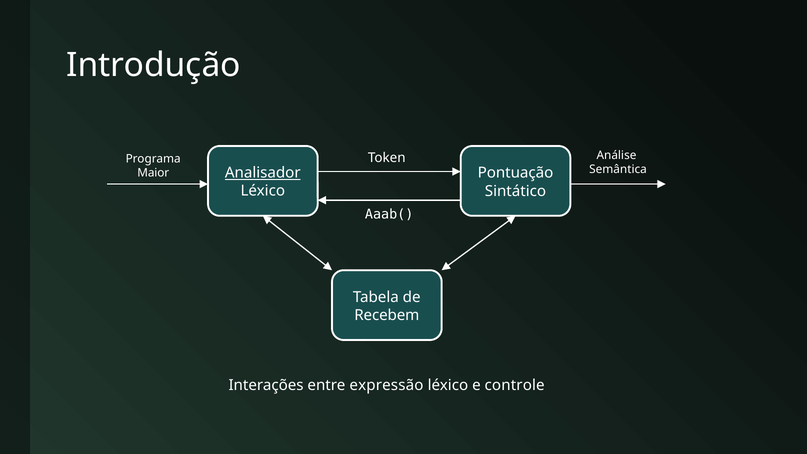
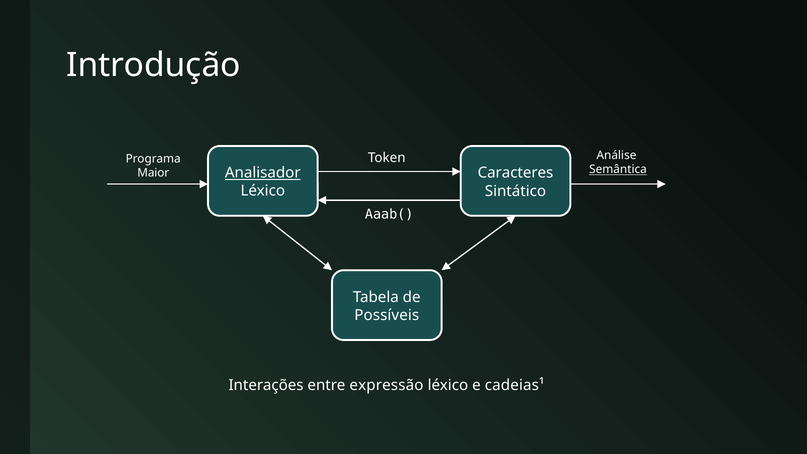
Semântica underline: none -> present (618, 170)
Pontuação: Pontuação -> Caracteres (515, 173)
Recebem: Recebem -> Possíveis (387, 315)
controle: controle -> cadeias¹ (515, 385)
